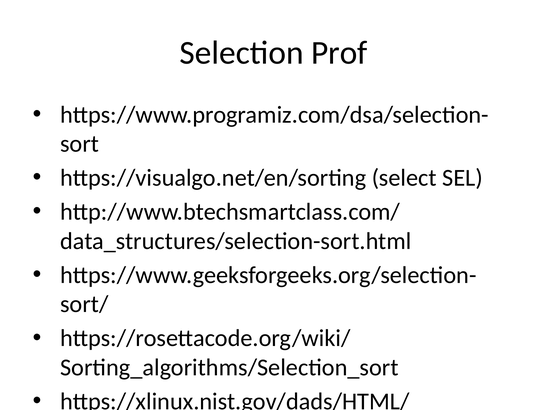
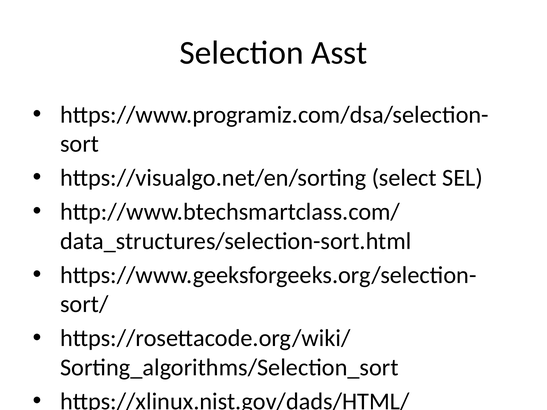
Prof: Prof -> Asst (339, 53)
